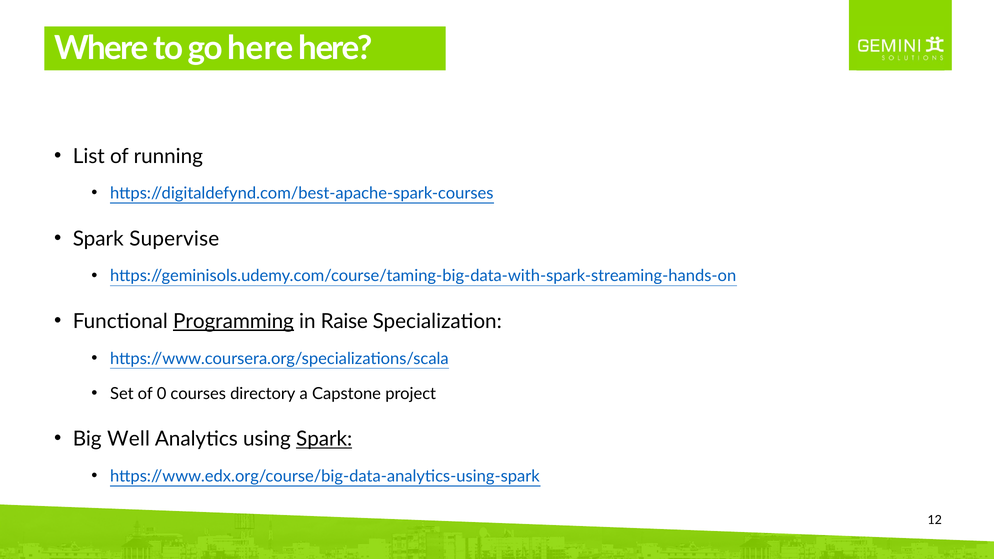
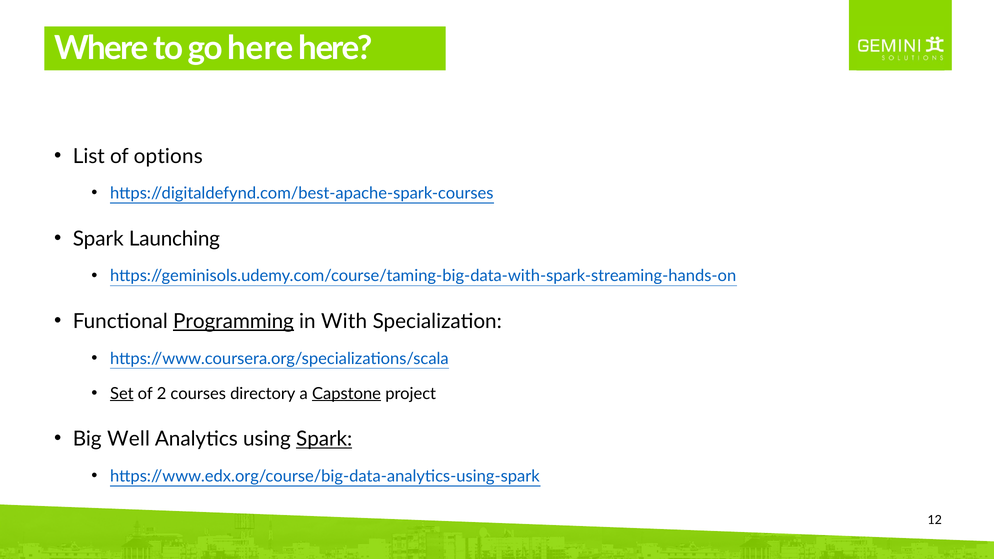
running: running -> options (168, 156)
Supervise: Supervise -> Launching (174, 239)
Raise: Raise -> With (344, 322)
Set underline: none -> present (122, 394)
0: 0 -> 2 (162, 394)
Capstone underline: none -> present (347, 394)
